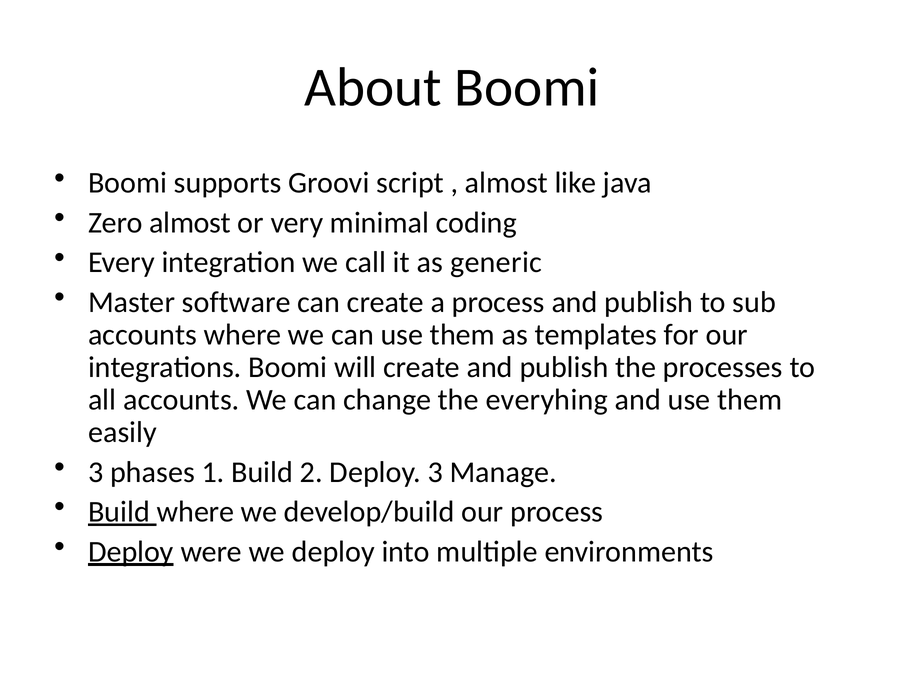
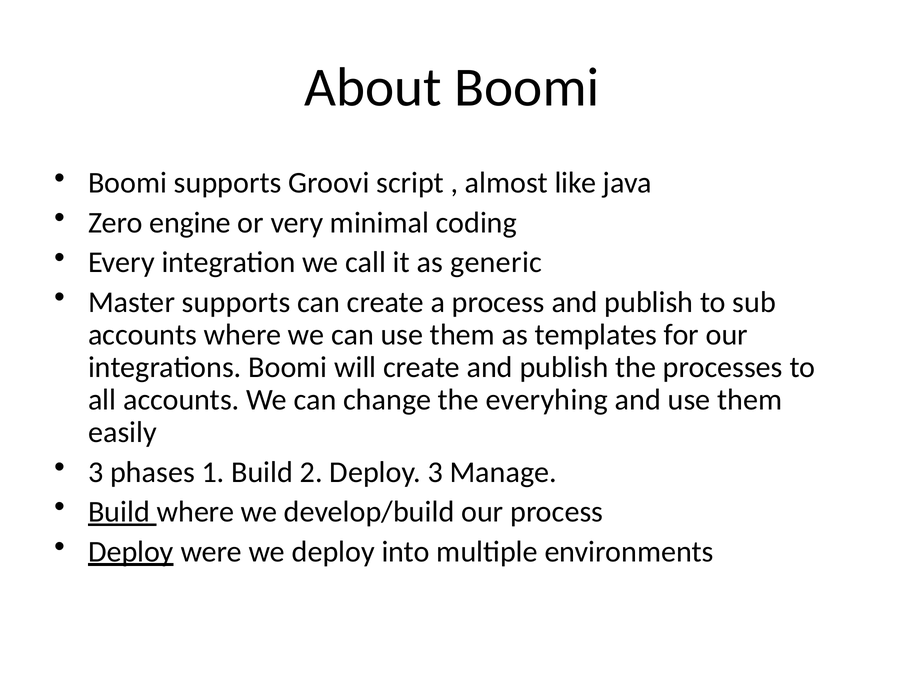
Zero almost: almost -> engine (190, 223)
Master software: software -> supports (236, 302)
